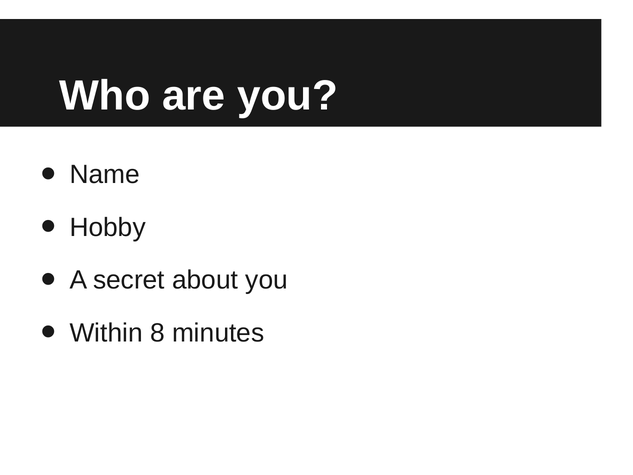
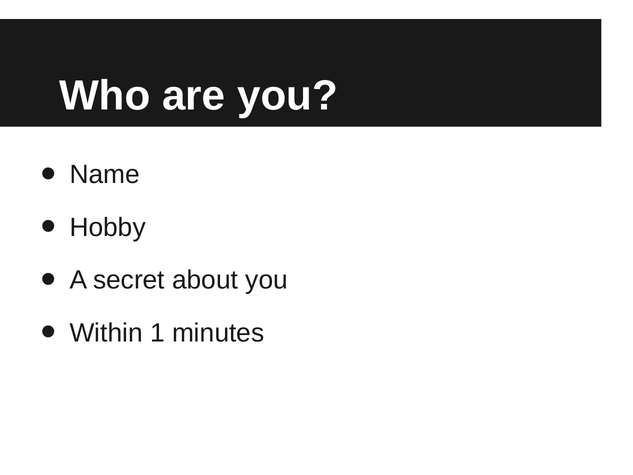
8: 8 -> 1 (157, 333)
